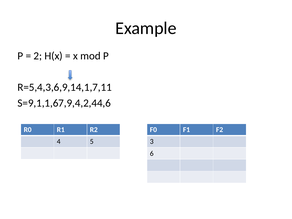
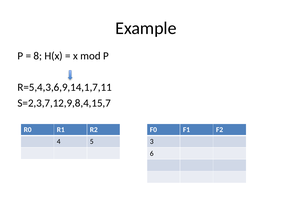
2: 2 -> 8 (38, 56)
S=9,1,1,67,9,4,2,44,6: S=9,1,1,67,9,4,2,44,6 -> S=2,3,7,12,9,8,4,15,7 (64, 103)
